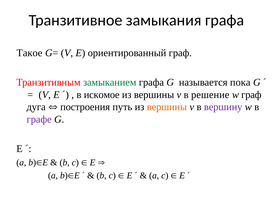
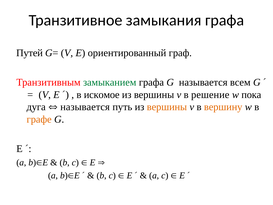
Такое: Такое -> Путей (30, 53)
пока: пока -> всем (240, 82)
w граф: граф -> пока (251, 95)
построения: построения -> называется (85, 107)
вершину colour: purple -> orange (223, 107)
графе colour: purple -> orange (39, 119)
